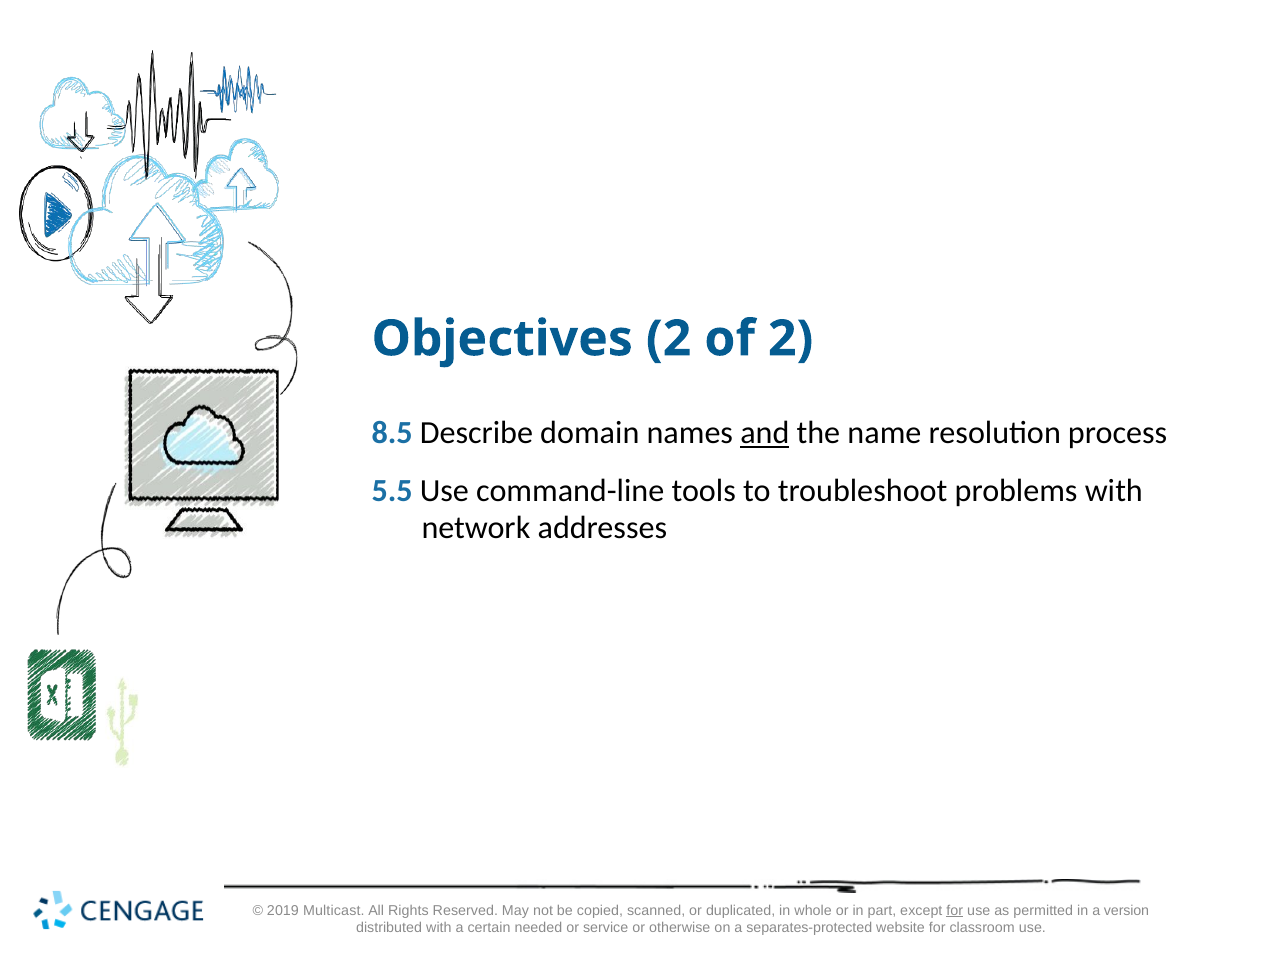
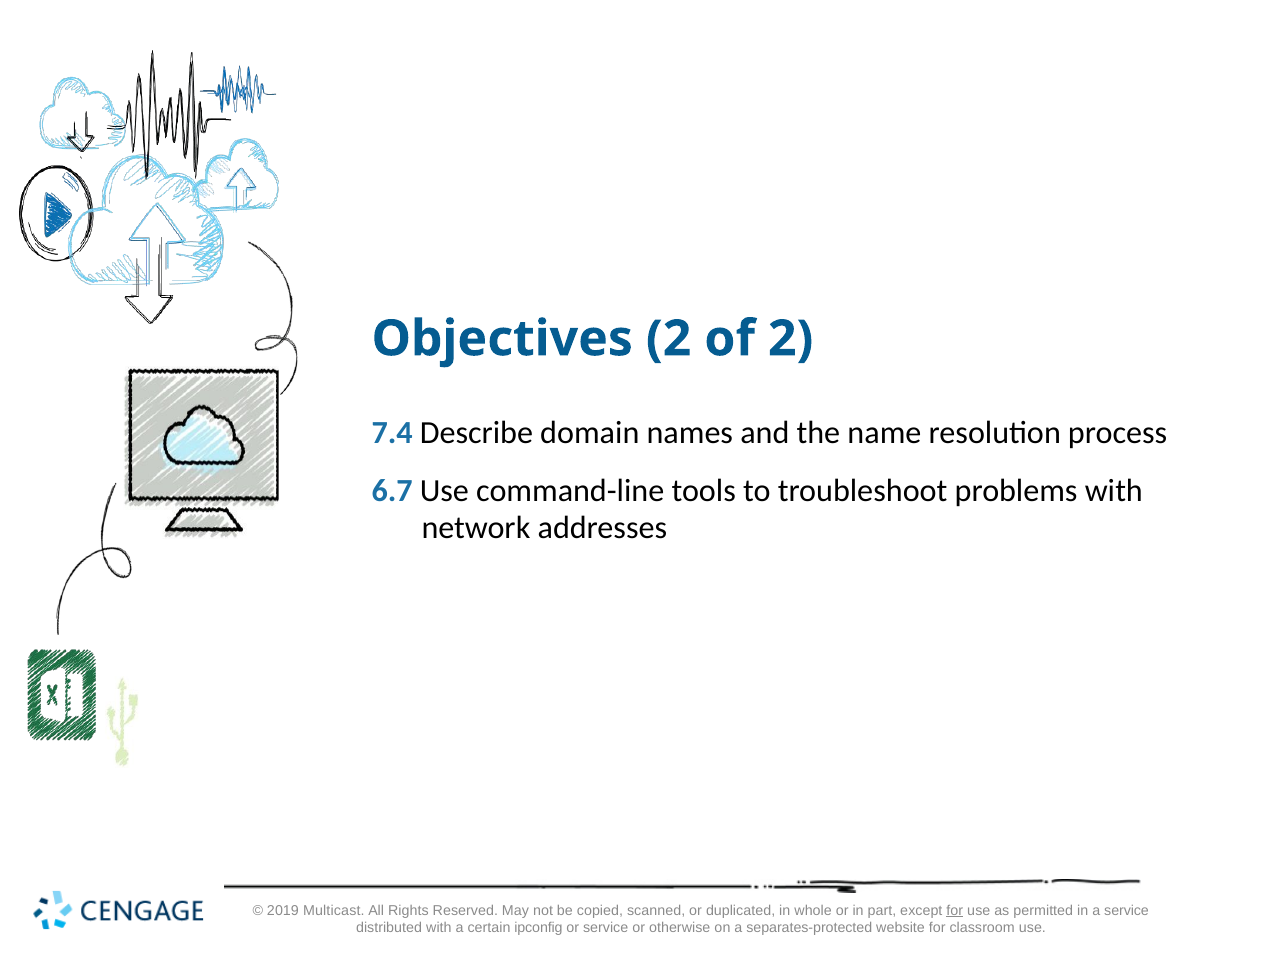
8.5: 8.5 -> 7.4 (392, 433)
and underline: present -> none (765, 433)
5.5: 5.5 -> 6.7 (392, 491)
a version: version -> service (1127, 910)
needed: needed -> ipconfig (538, 927)
